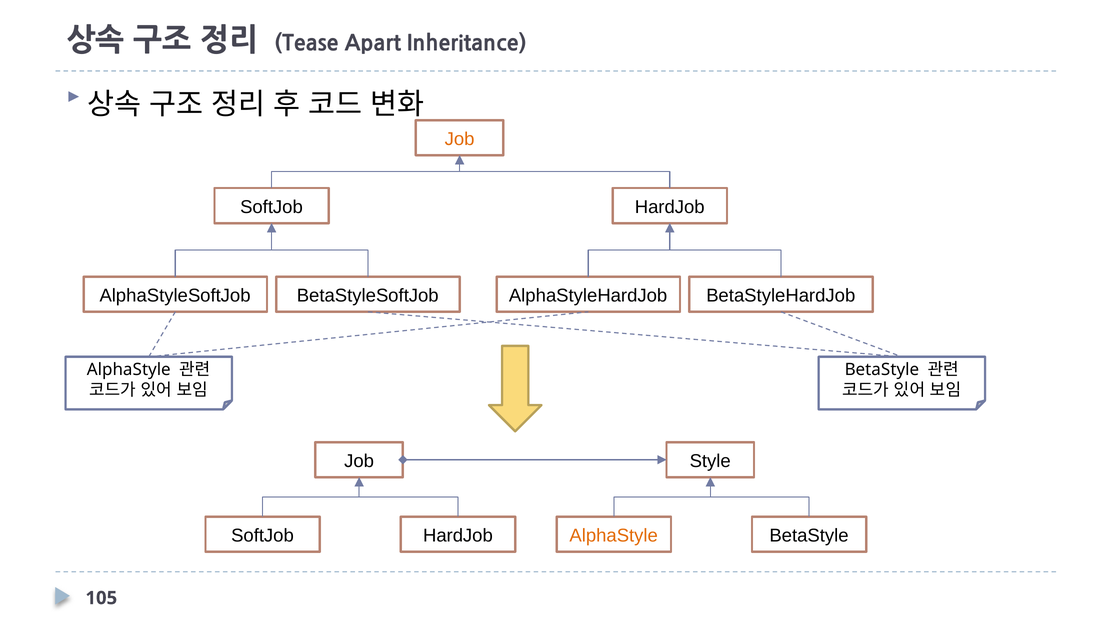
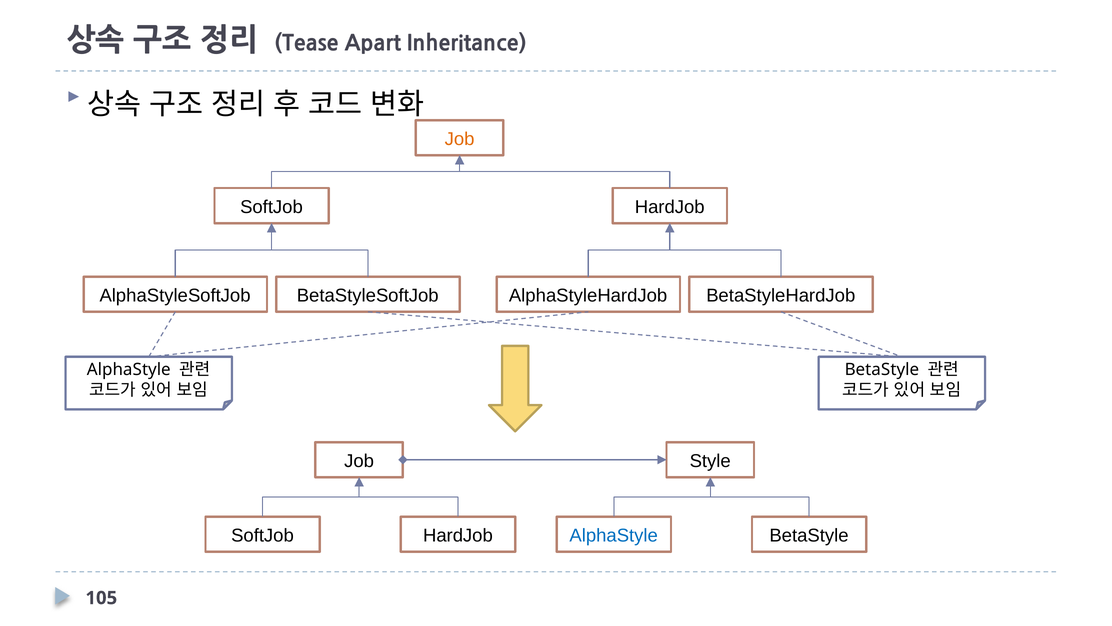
AlphaStyle colour: orange -> blue (614, 535)
